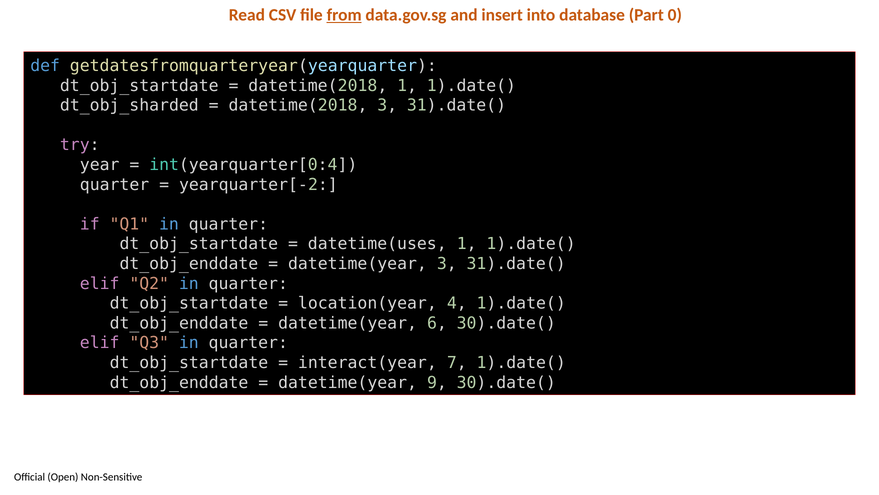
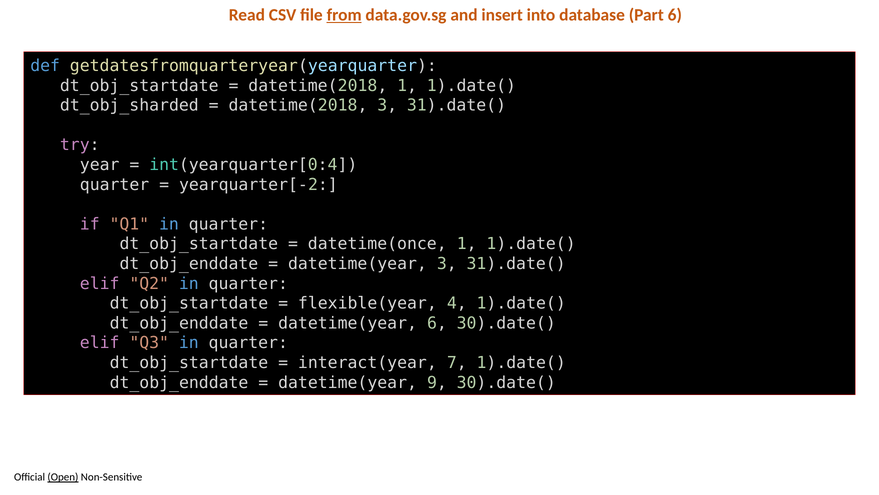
Part 0: 0 -> 6 (675, 15)
datetime(uses: datetime(uses -> datetime(once (377, 244)
location(year: location(year -> flexible(year (367, 303)
Open underline: none -> present (63, 477)
